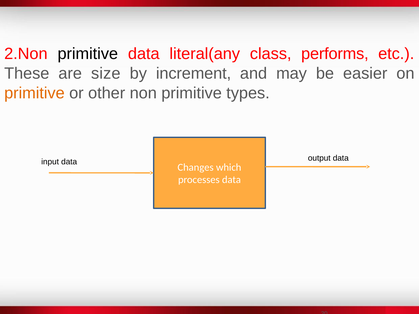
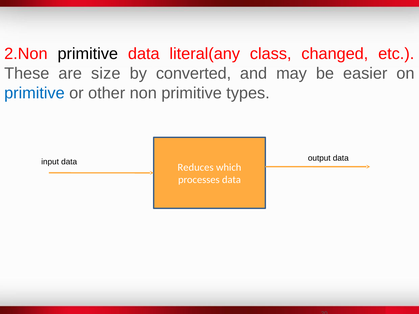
performs: performs -> changed (335, 54)
increment: increment -> converted (194, 74)
primitive colour: orange -> blue (34, 93)
Changes: Changes -> Reduces (196, 167)
